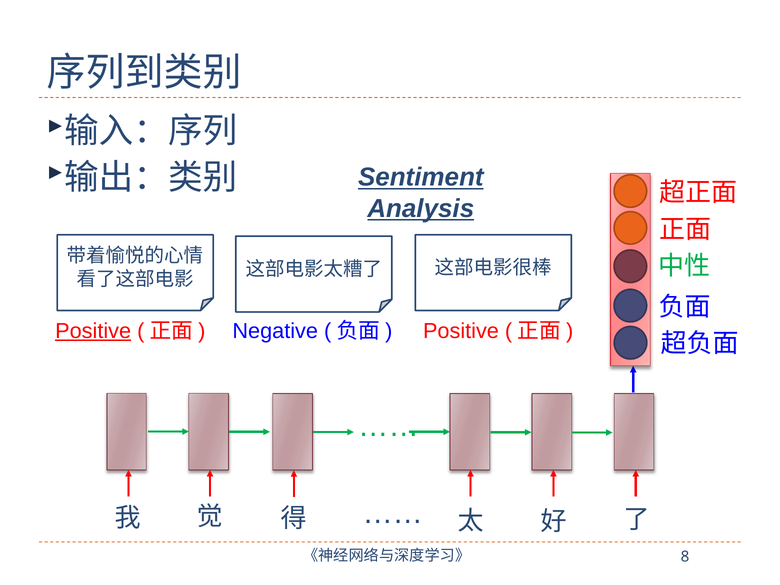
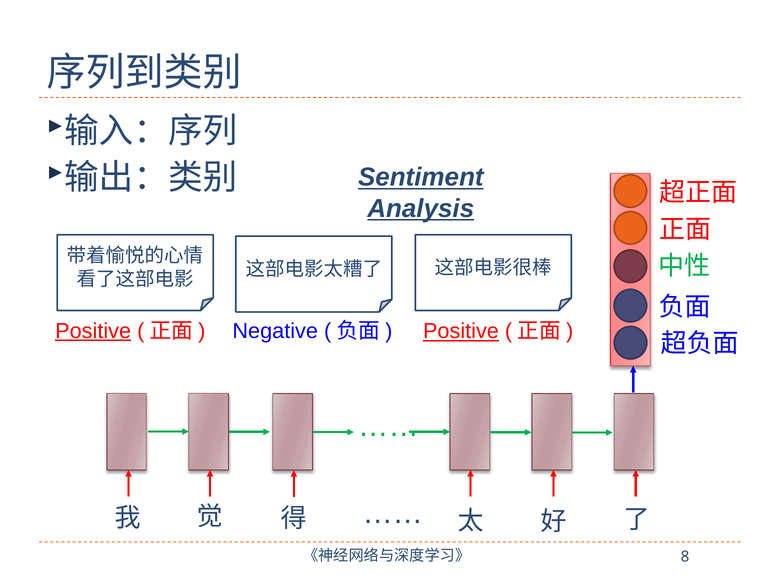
Positive underline: none -> present (461, 331)
